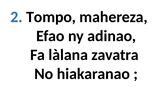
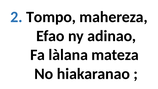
zavatra: zavatra -> mateza (115, 55)
